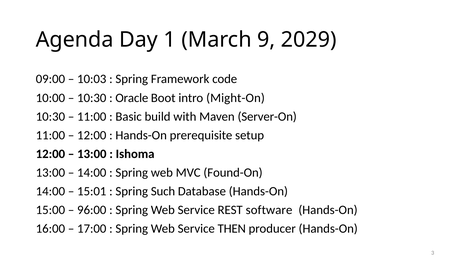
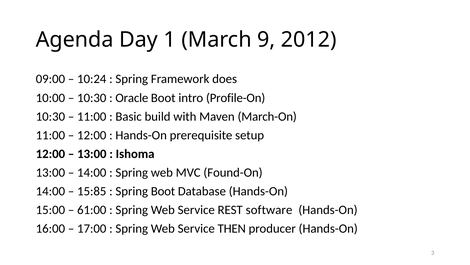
2029: 2029 -> 2012 (309, 39)
10:03: 10:03 -> 10:24 (92, 79)
code: code -> does (225, 79)
Might-On: Might-On -> Profile-On (236, 98)
Server-On: Server-On -> March-On (267, 116)
15:01: 15:01 -> 15:85 (92, 191)
Spring Such: Such -> Boot (163, 191)
96:00: 96:00 -> 61:00 (92, 209)
